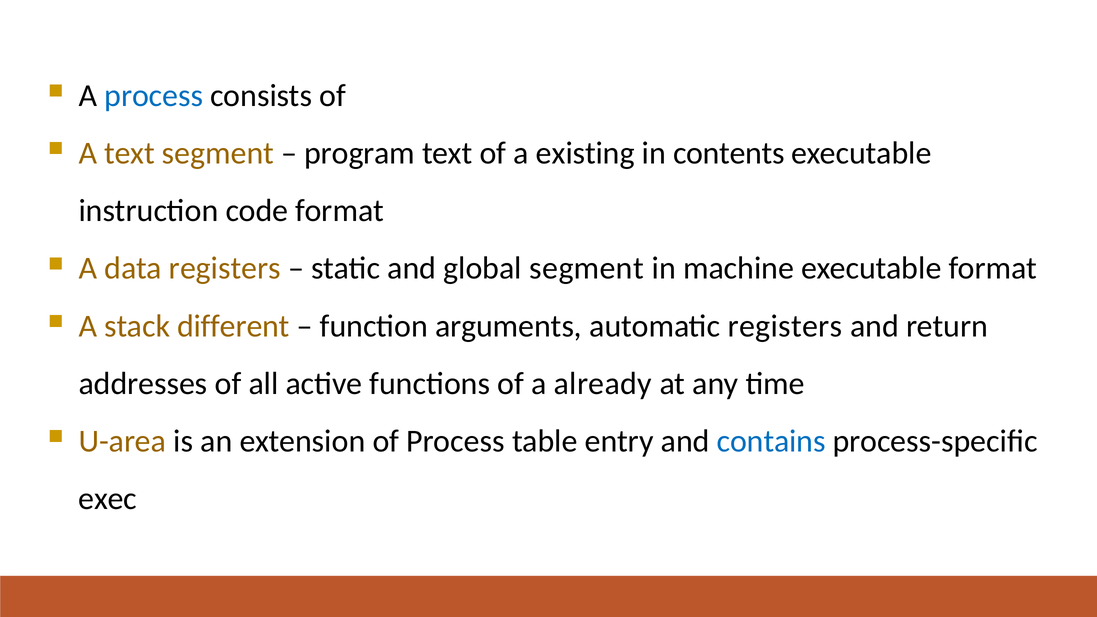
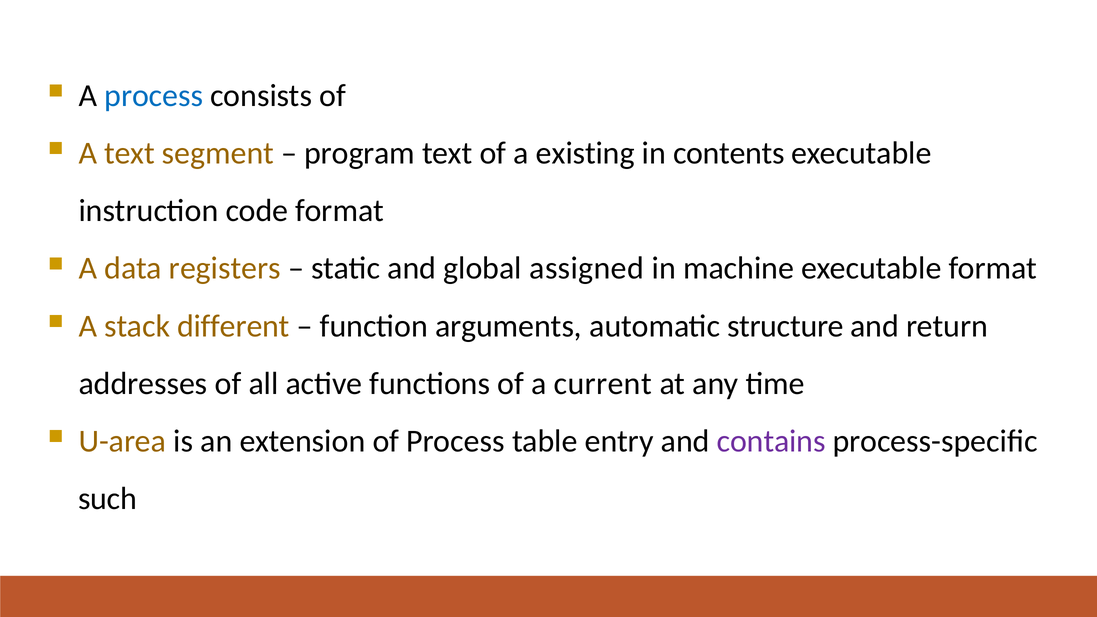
global segment: segment -> assigned (587, 268)
automatic registers: registers -> structure (785, 326)
already: already -> current (603, 384)
contains colour: blue -> purple (771, 441)
exec: exec -> such (108, 499)
